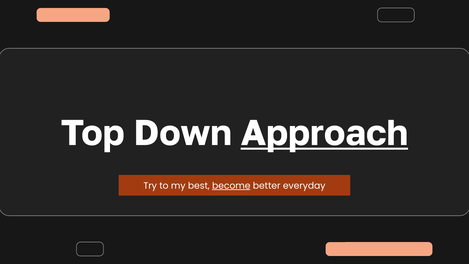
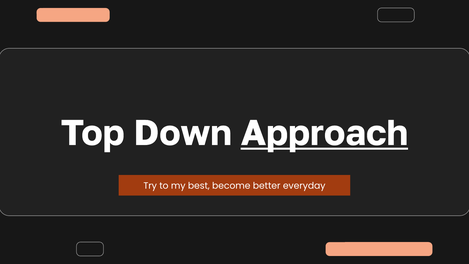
become underline: present -> none (231, 186)
